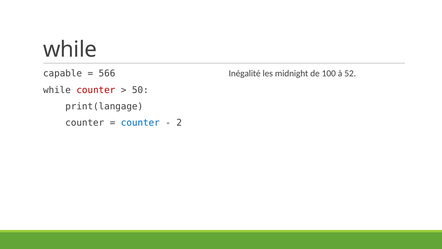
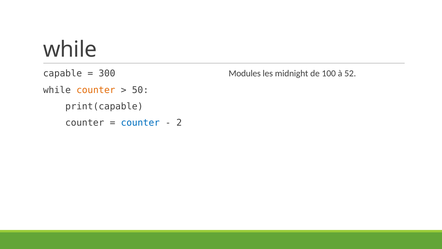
566: 566 -> 300 (107, 73)
Inégalité: Inégalité -> Modules (245, 73)
counter colour: red -> orange (96, 90)
print(langage: print(langage -> print(capable (104, 106)
